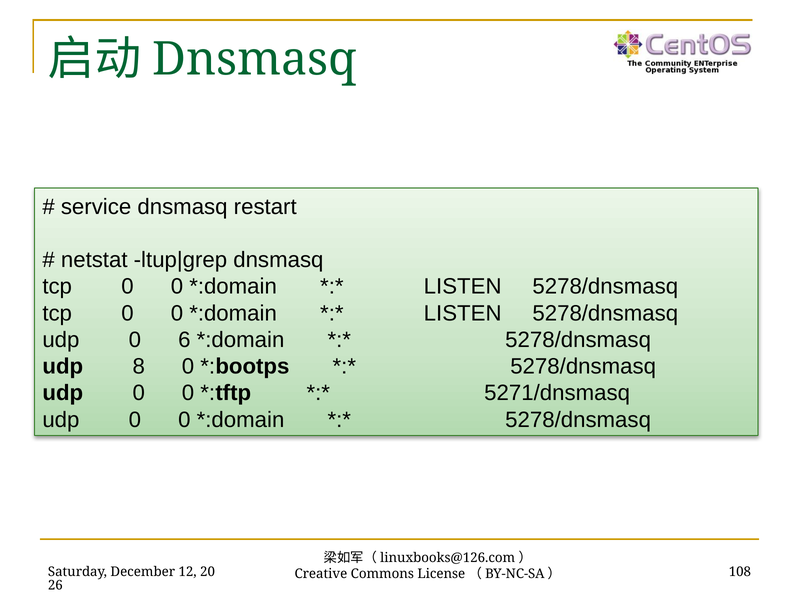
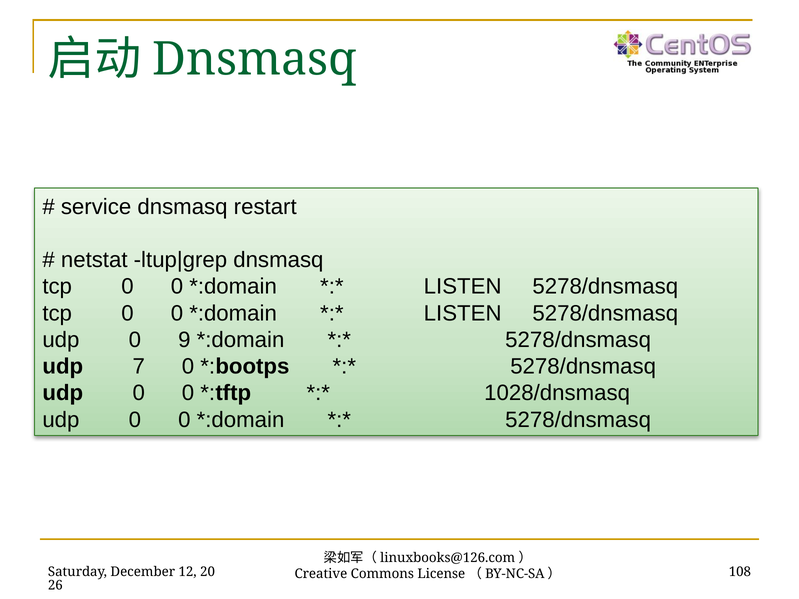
6: 6 -> 9 (184, 340)
8: 8 -> 7 (139, 367)
5271/dnsmasq: 5271/dnsmasq -> 1028/dnsmasq (557, 393)
